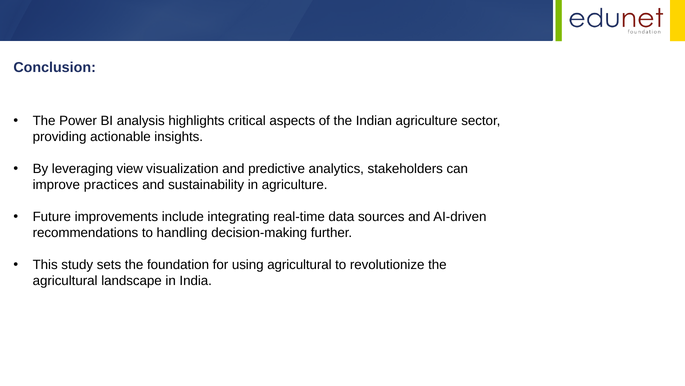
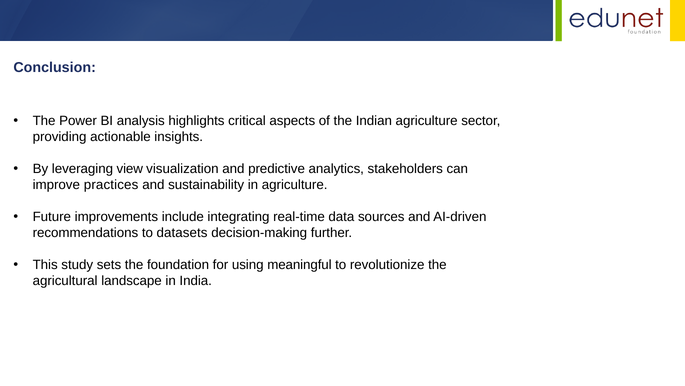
handling: handling -> datasets (182, 233)
using agricultural: agricultural -> meaningful (299, 265)
